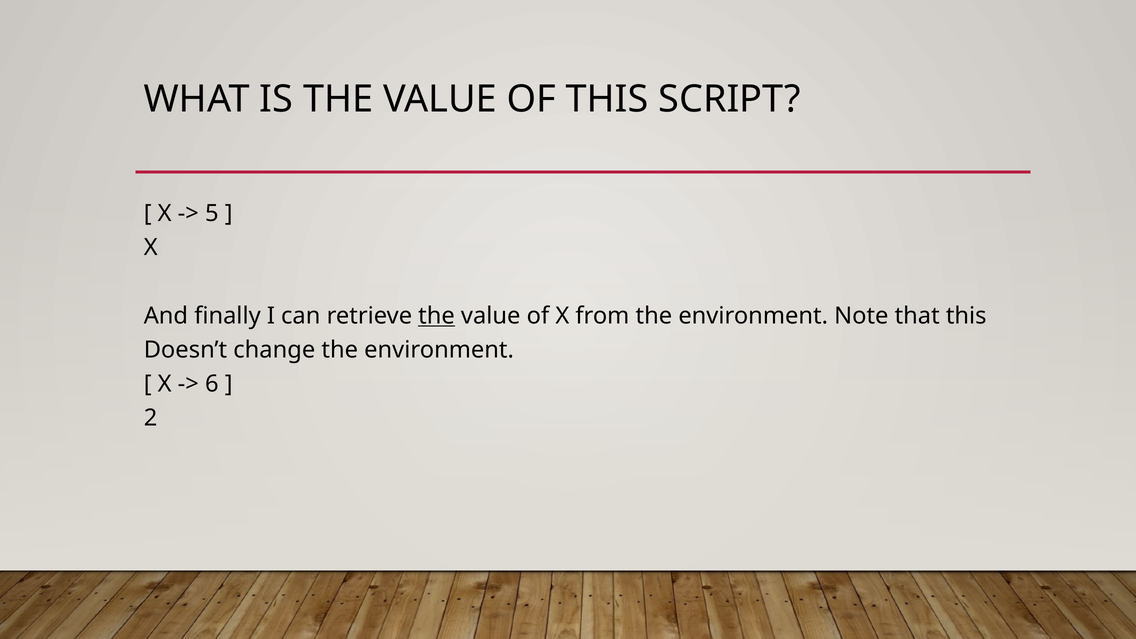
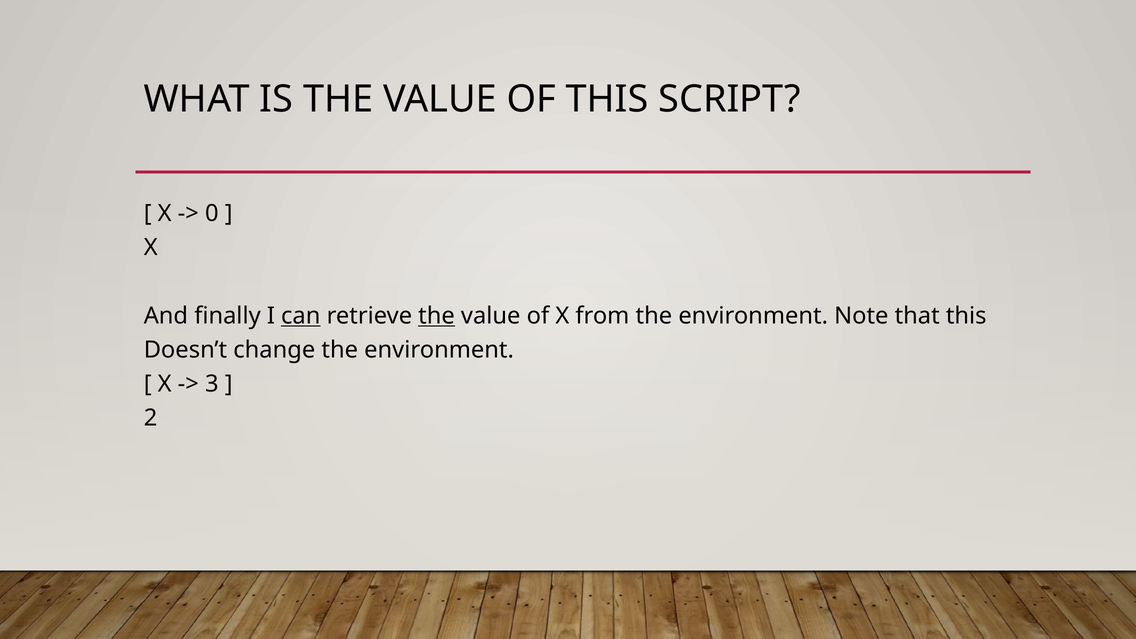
5: 5 -> 0 (212, 214)
can underline: none -> present (301, 316)
6: 6 -> 3 (212, 384)
